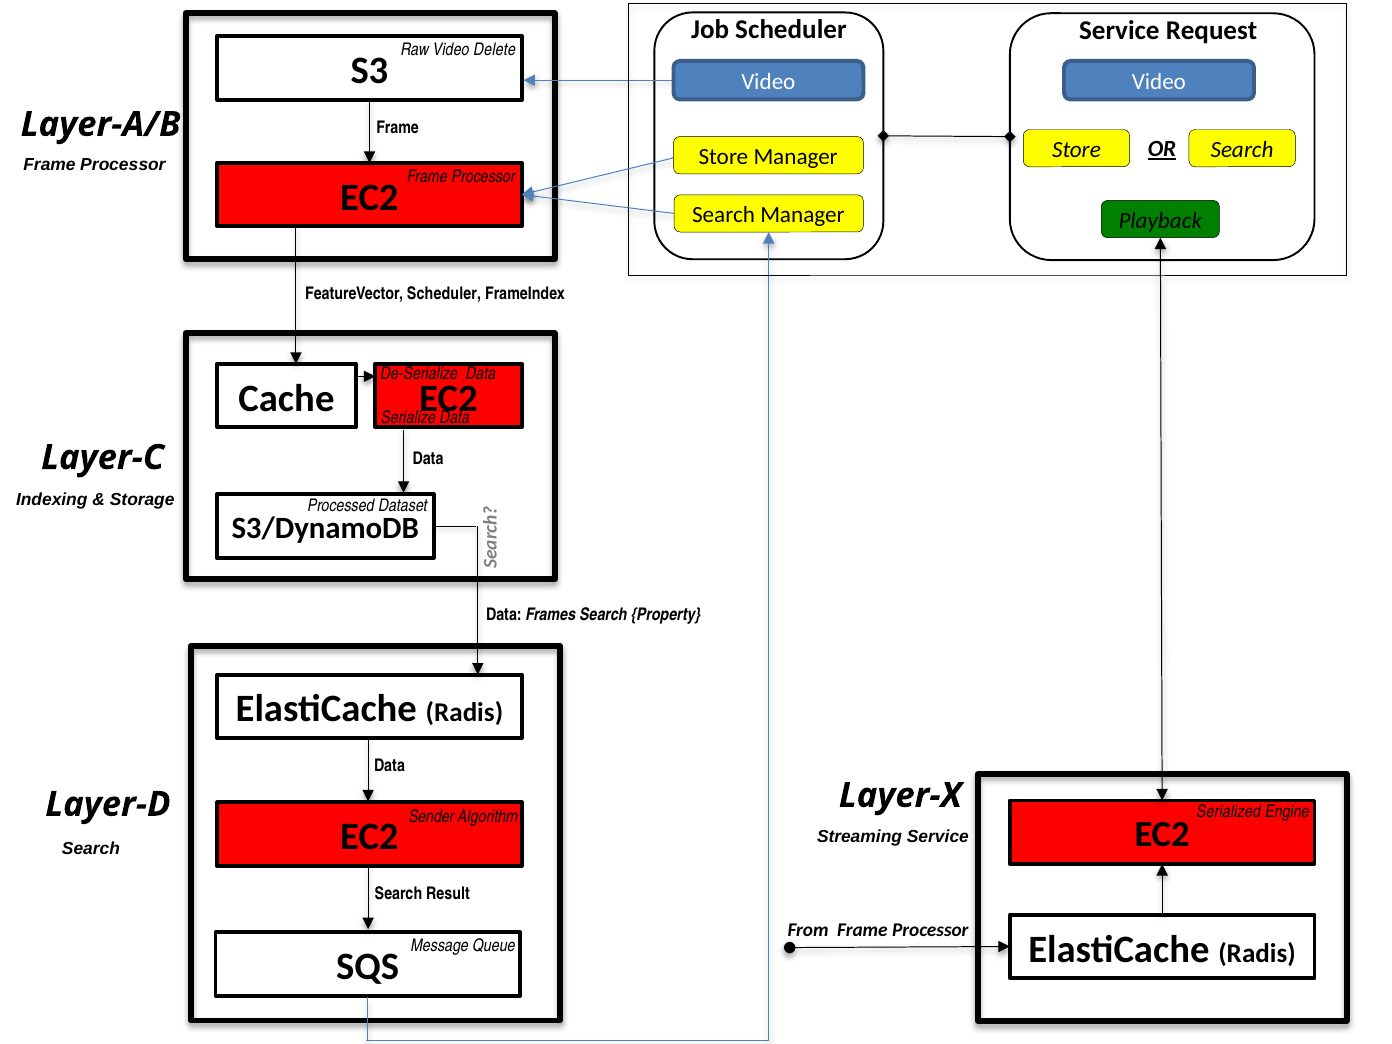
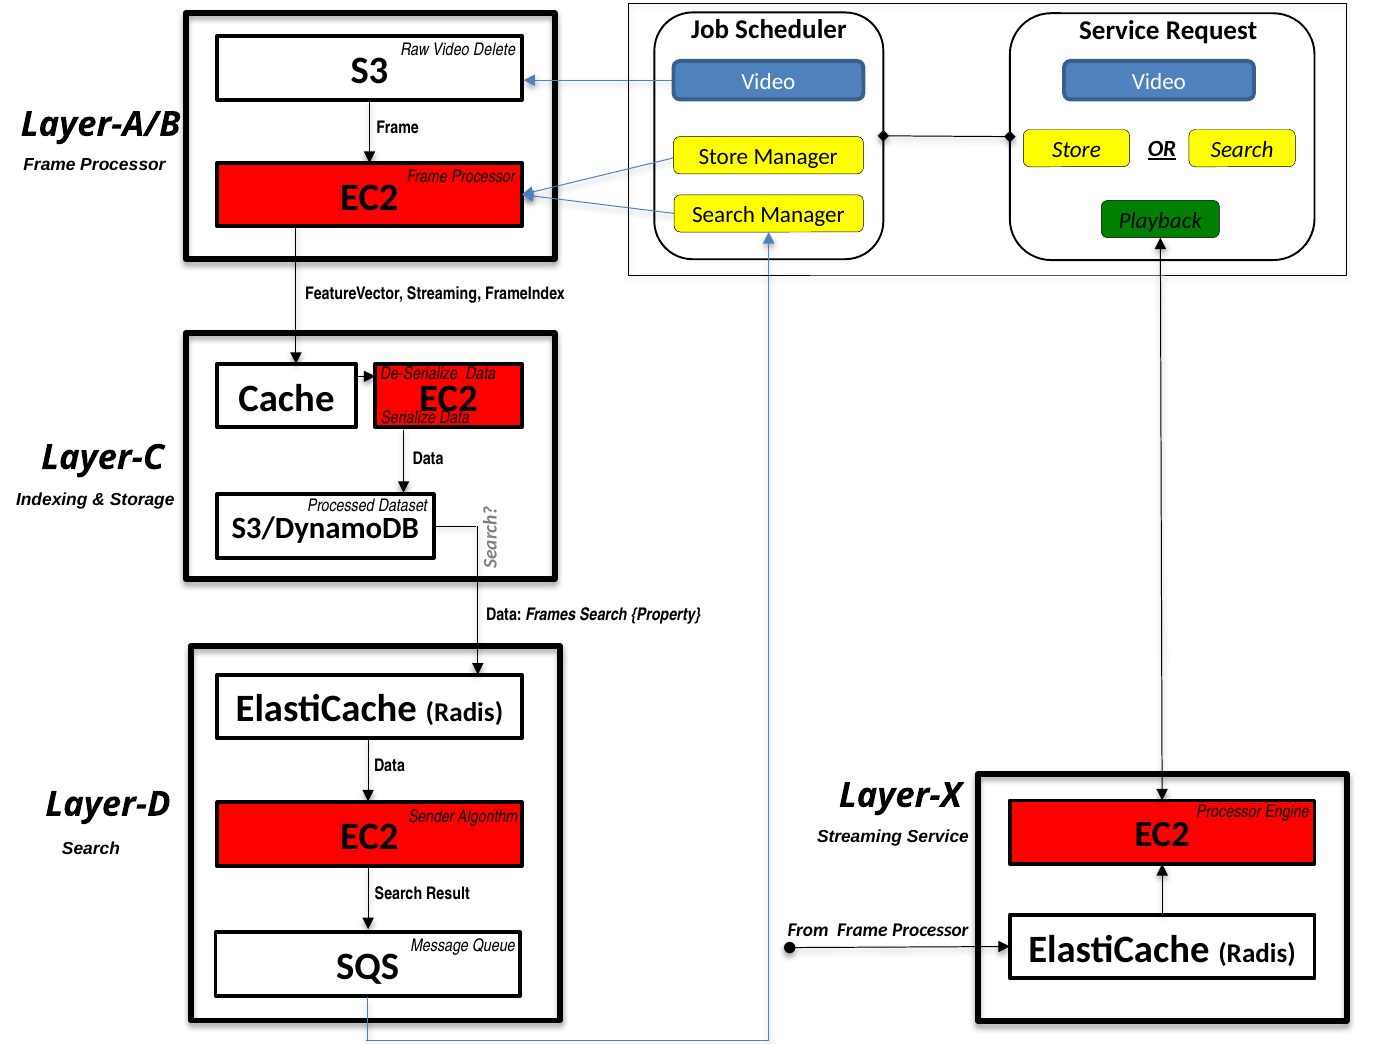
FeatureVector Scheduler: Scheduler -> Streaming (444, 294)
Algorithm Serialized: Serialized -> Processor (1229, 812)
